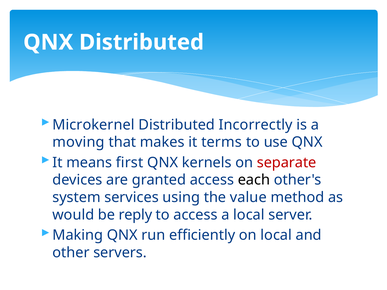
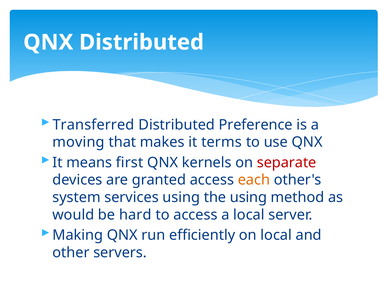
Microkernel: Microkernel -> Transferred (93, 125)
Incorrectly: Incorrectly -> Preference (256, 125)
each colour: black -> orange (254, 180)
the value: value -> using (248, 198)
reply: reply -> hard (135, 215)
